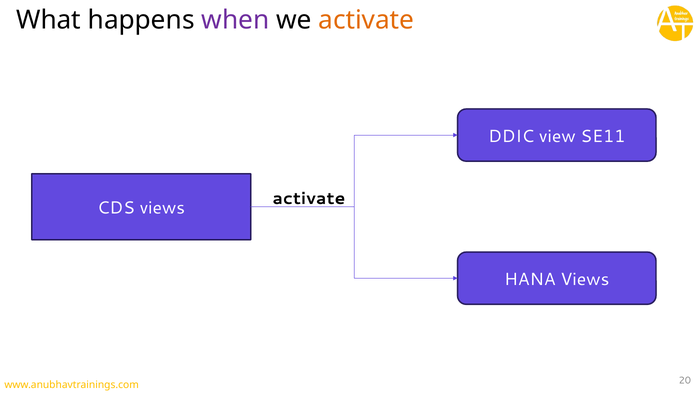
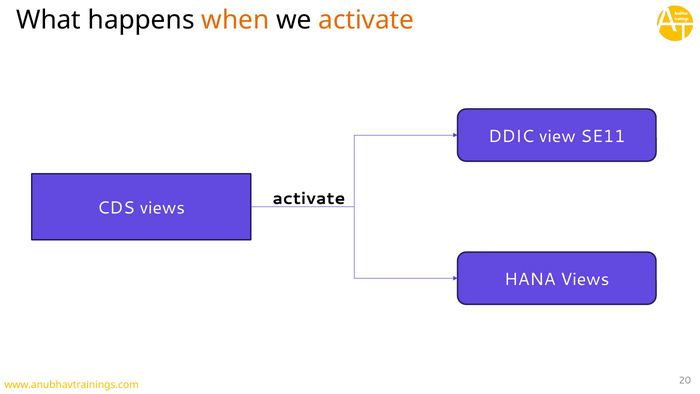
when colour: purple -> orange (235, 20)
